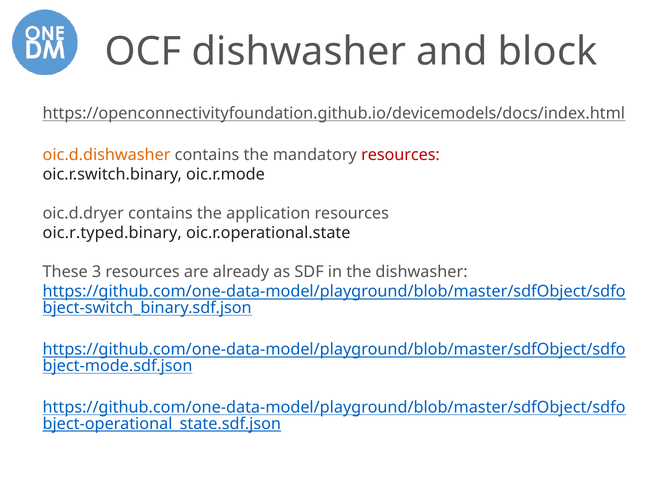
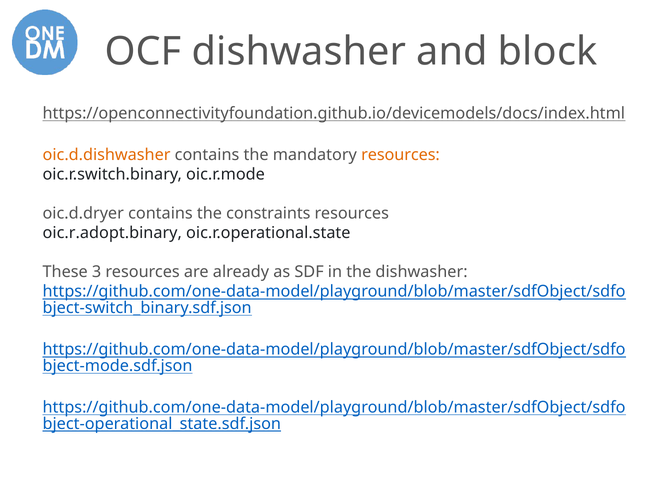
resources colour: red -> orange (400, 155)
application: application -> constraints (268, 213)
oic.r.typed.binary: oic.r.typed.binary -> oic.r.adopt.binary (112, 233)
